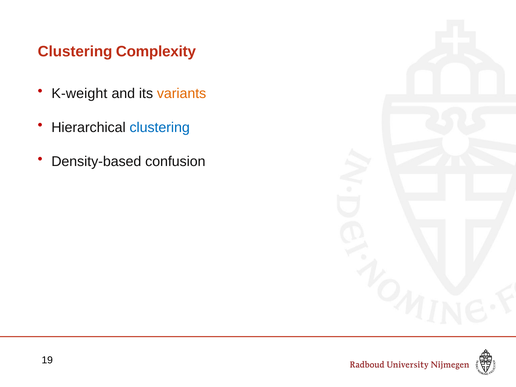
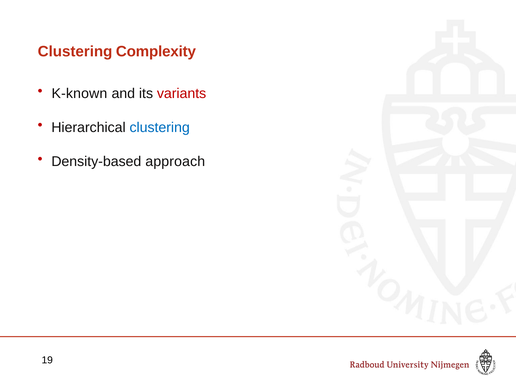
K-weight: K-weight -> K-known (79, 94)
variants colour: orange -> red (182, 94)
confusion: confusion -> approach (175, 161)
